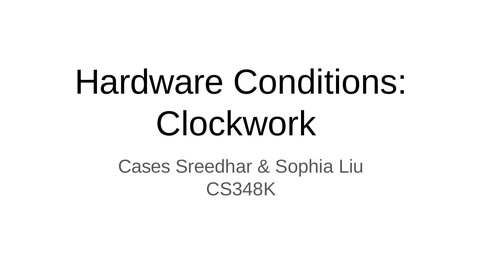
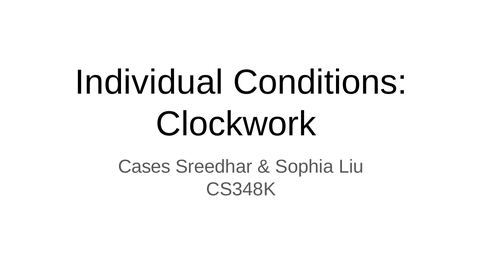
Hardware: Hardware -> Individual (149, 82)
